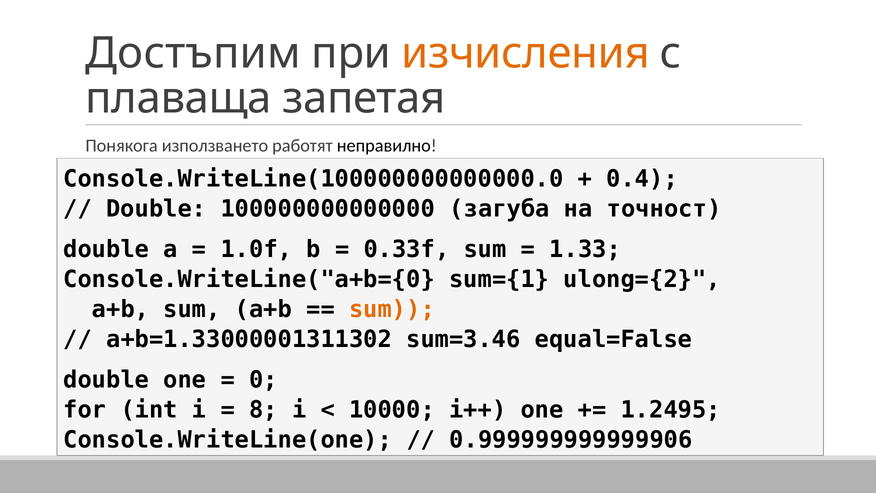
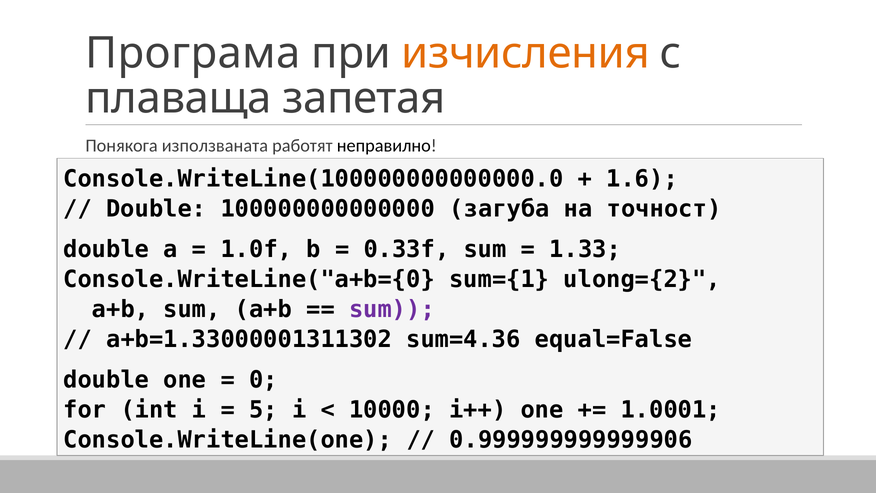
Достъпим: Достъпим -> Програма (193, 53)
използването: използването -> използваната (215, 146)
0.4: 0.4 -> 1.6 (642, 179)
sum colour: orange -> purple (392, 309)
sum=3.46: sum=3.46 -> sum=4.36 (463, 339)
8: 8 -> 5 (263, 410)
1.2495: 1.2495 -> 1.0001 (671, 410)
